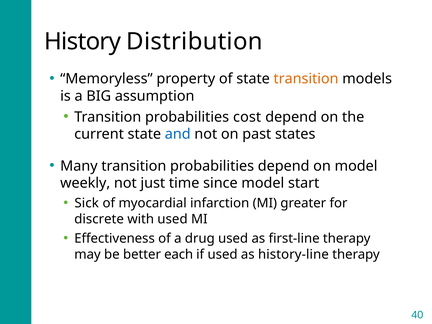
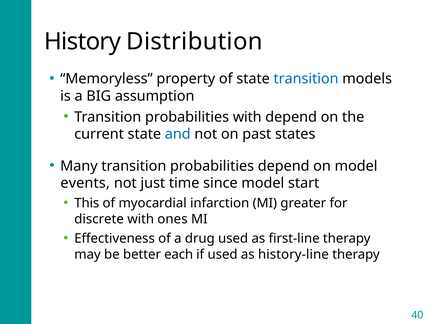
transition colour: orange -> blue (306, 79)
probabilities cost: cost -> with (247, 117)
weekly: weekly -> events (85, 183)
Sick: Sick -> This (87, 203)
with used: used -> ones (172, 219)
